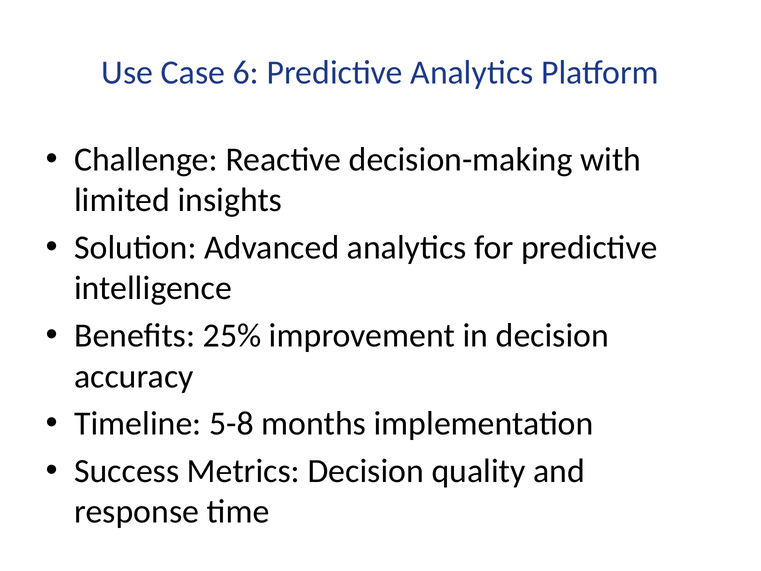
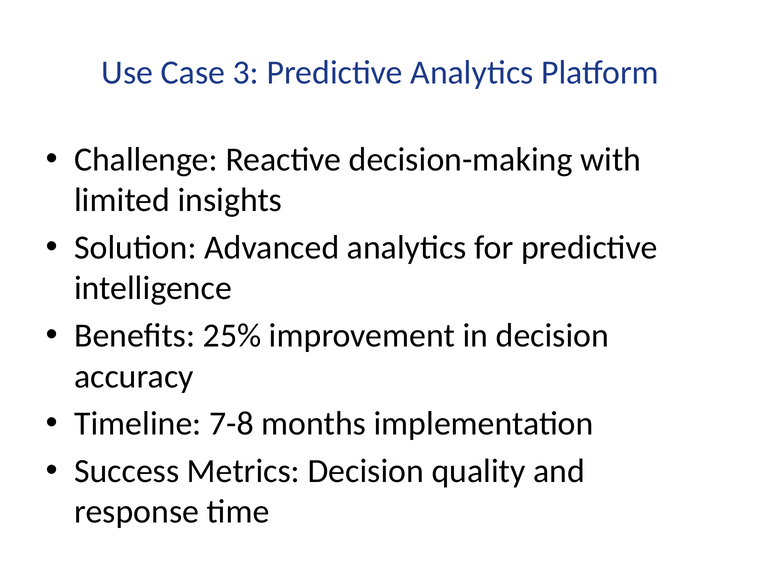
6: 6 -> 3 (246, 73)
5-8: 5-8 -> 7-8 (231, 424)
